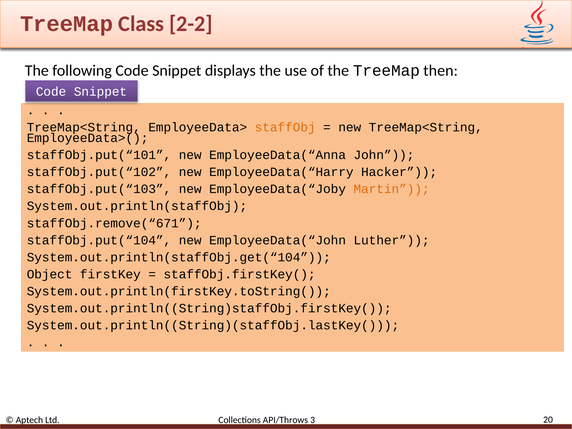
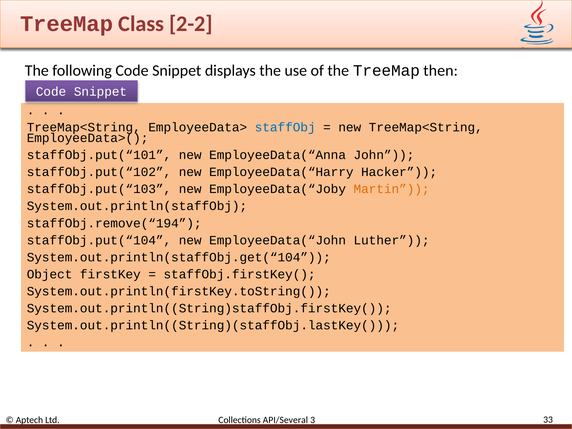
staffObj colour: orange -> blue (285, 127)
staffObj.remove(“671: staffObj.remove(“671 -> staffObj.remove(“194 (114, 223)
API/Throws: API/Throws -> API/Several (285, 420)
20: 20 -> 33 (548, 420)
